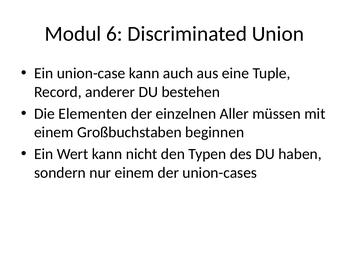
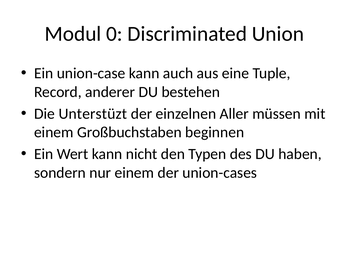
6: 6 -> 0 (114, 34)
Elementen: Elementen -> Unterstüzt (93, 114)
